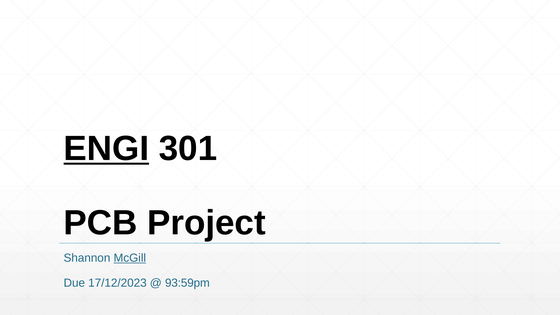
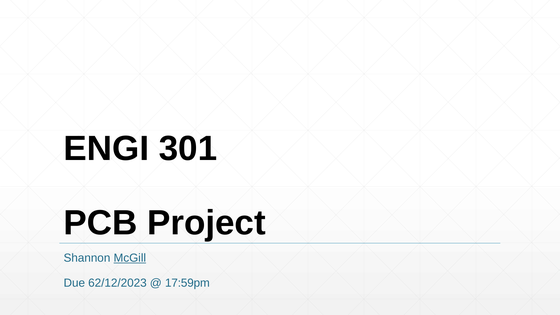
ENGI underline: present -> none (106, 149)
17/12/2023: 17/12/2023 -> 62/12/2023 (117, 283)
93:59pm: 93:59pm -> 17:59pm (187, 283)
